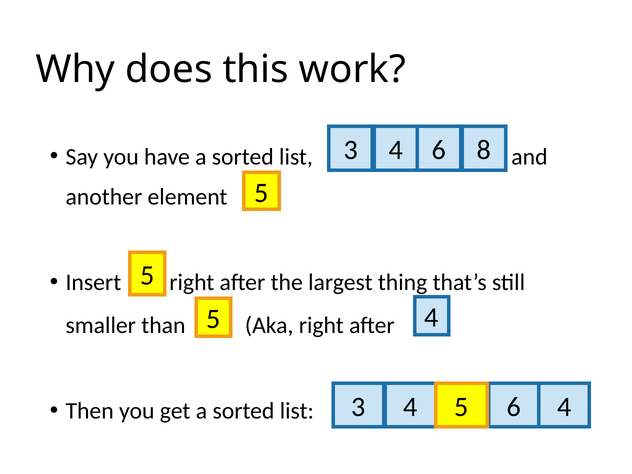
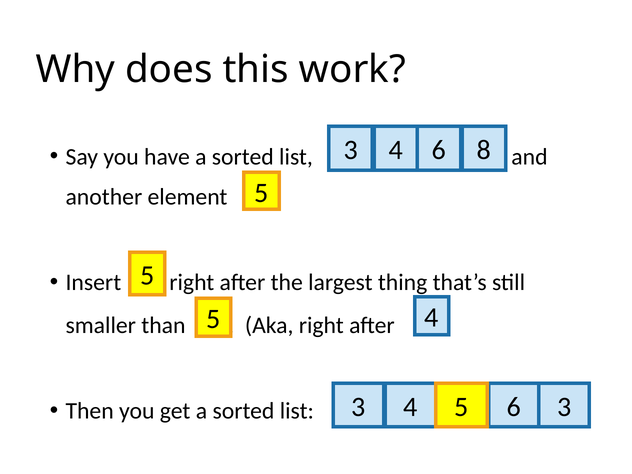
6 4: 4 -> 3 (564, 407)
